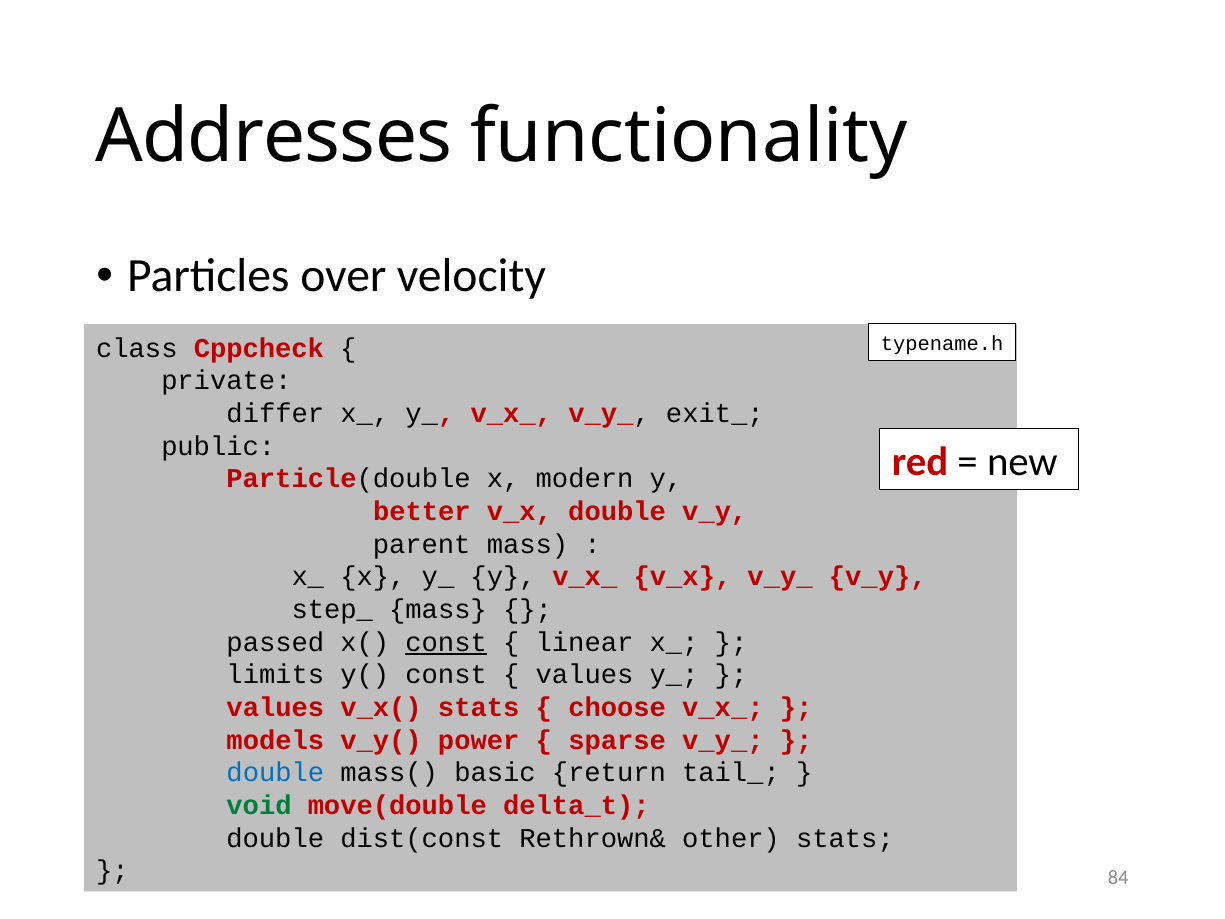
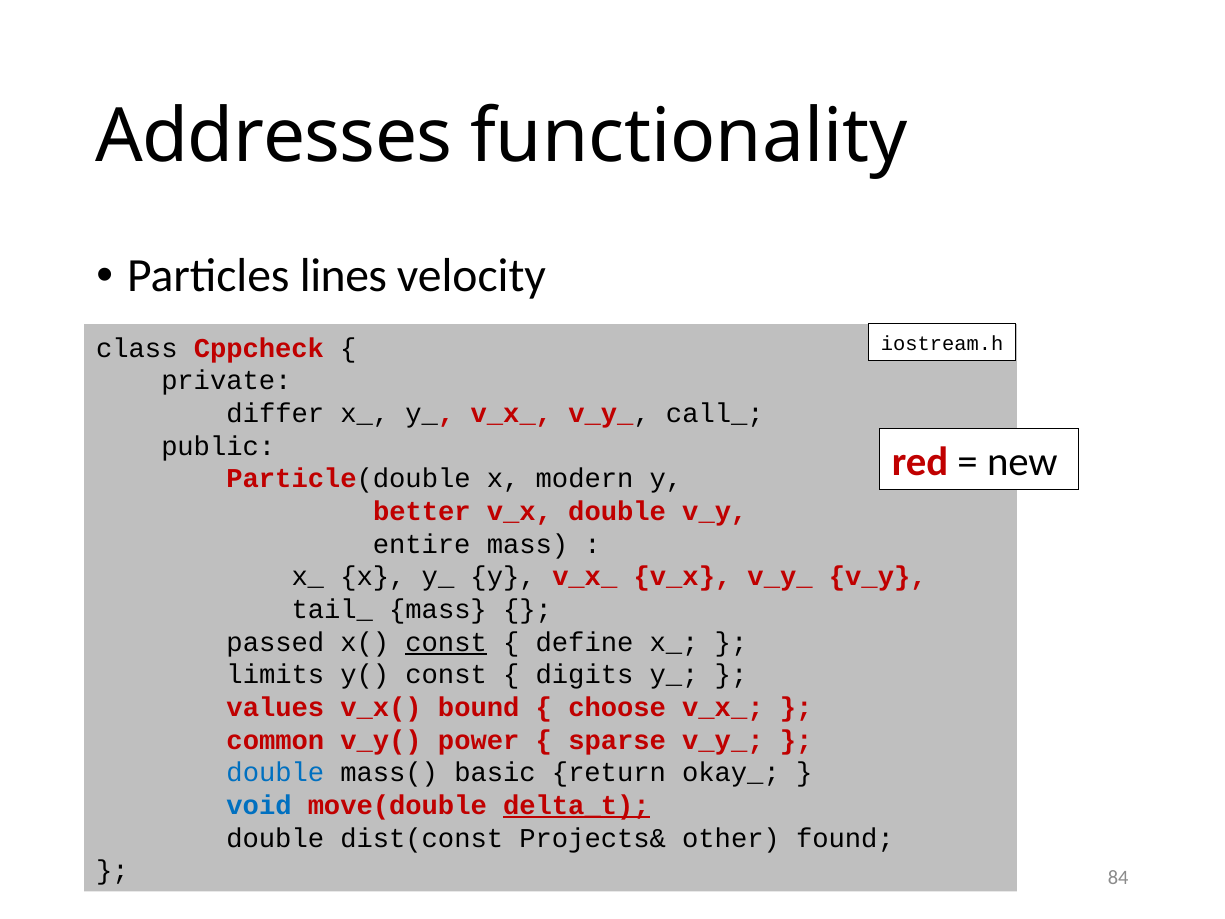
over: over -> lines (343, 276)
typename.h: typename.h -> iostream.h (942, 344)
exit_: exit_ -> call_ (715, 414)
parent: parent -> entire (422, 544)
step_: step_ -> tail_ (332, 609)
linear: linear -> define (585, 642)
values: values -> digits (585, 675)
v_x( stats: stats -> bound (479, 707)
models: models -> common (275, 740)
tail_: tail_ -> okay_ (731, 773)
void colour: green -> blue (259, 805)
delta_t underline: none -> present (576, 805)
Rethrown&: Rethrown& -> Projects& (593, 838)
other stats: stats -> found (845, 838)
